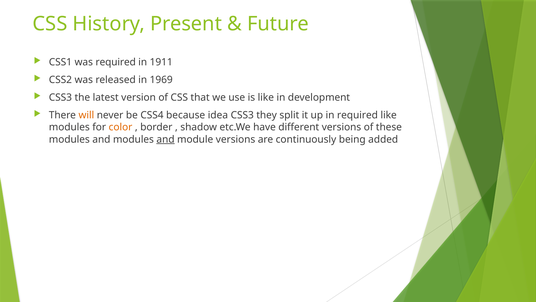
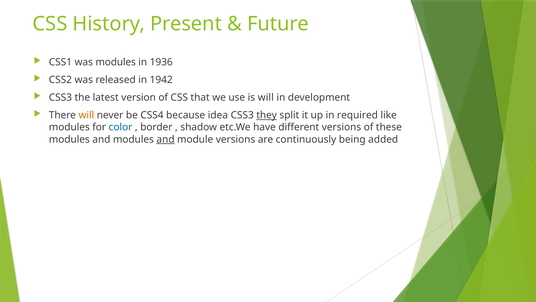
was required: required -> modules (116, 62)
1911: 1911 -> 1936 (161, 62)
1969: 1969 -> 1942 (161, 80)
is like: like -> will (266, 97)
they underline: none -> present (267, 115)
color colour: orange -> blue (121, 127)
